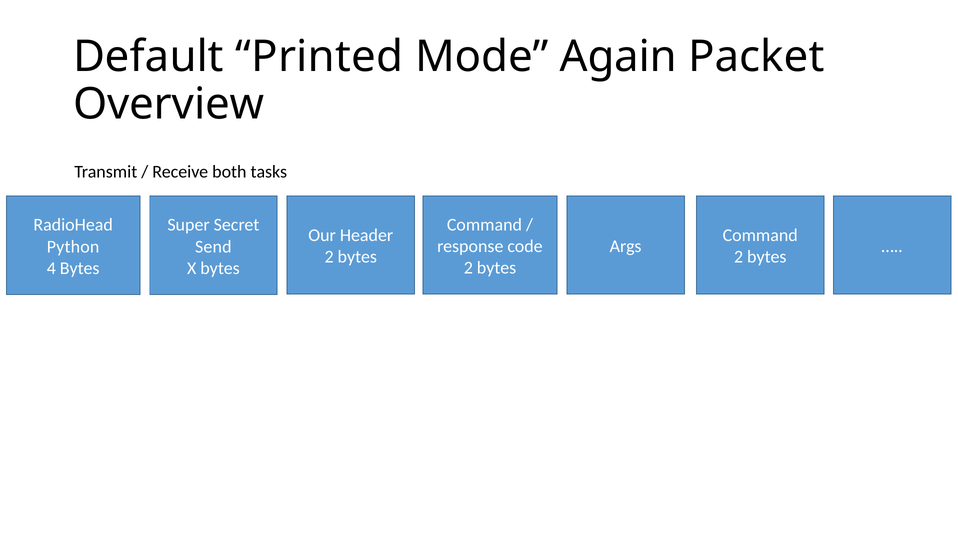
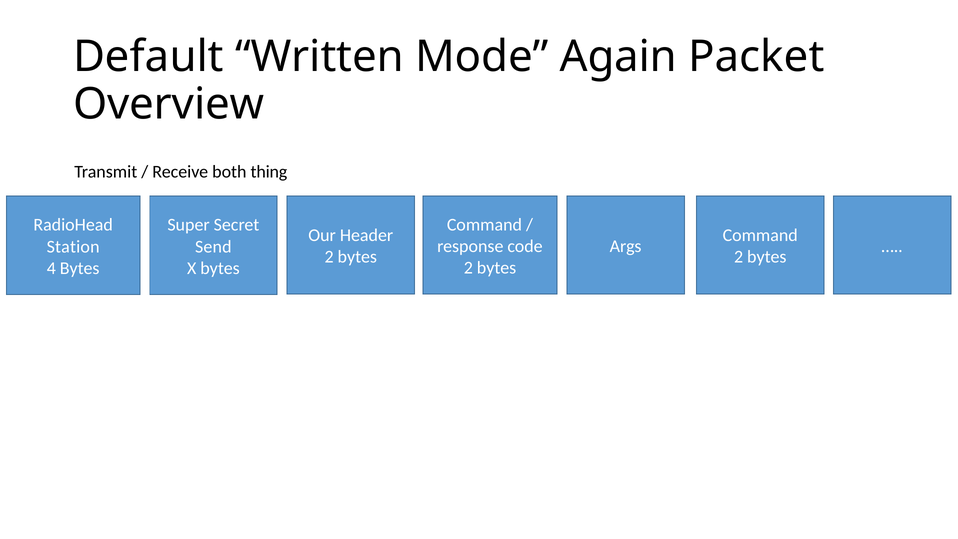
Printed: Printed -> Written (319, 57)
tasks: tasks -> thing (269, 172)
Python: Python -> Station (73, 247)
